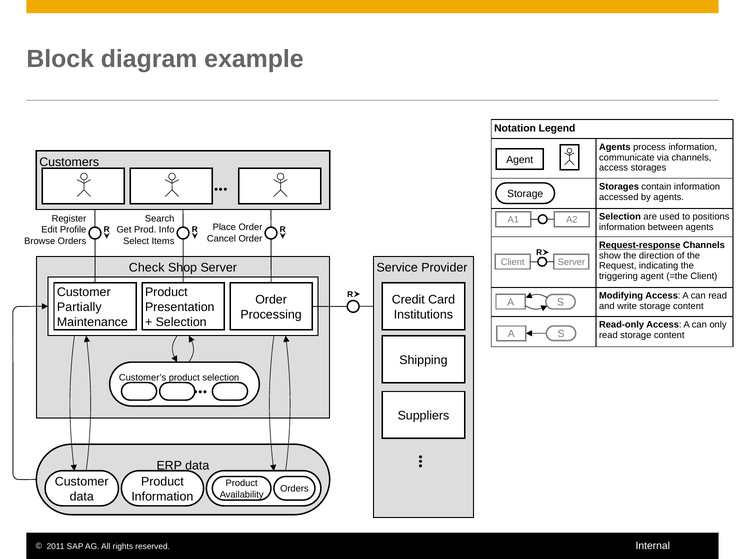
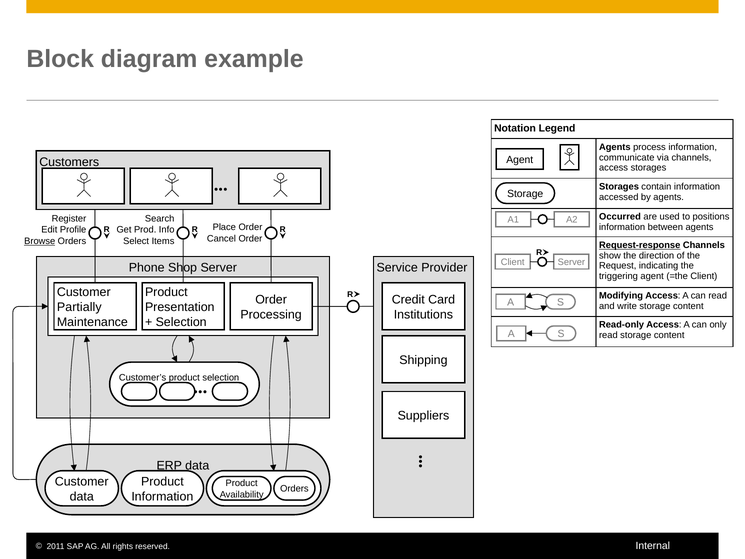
Selection: Selection -> Occurred (620, 217)
Browse underline: none -> present (40, 241)
Check: Check -> Phone (147, 268)
